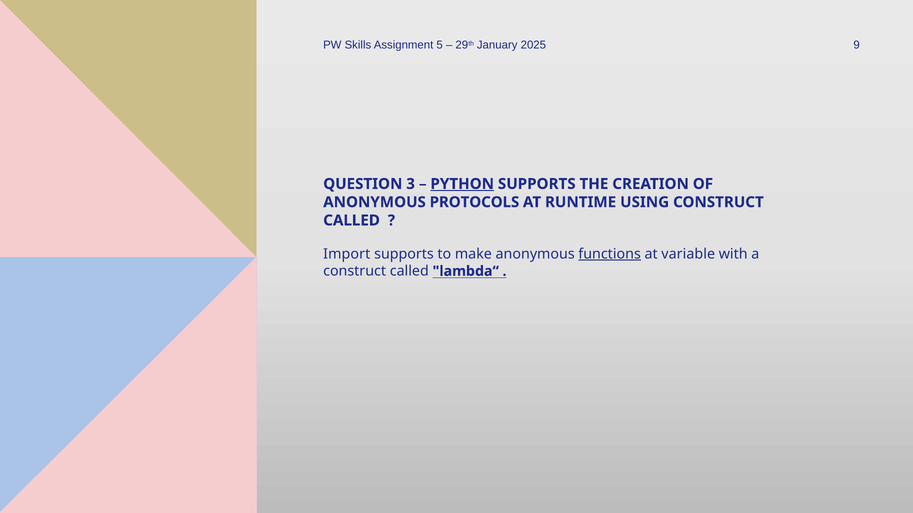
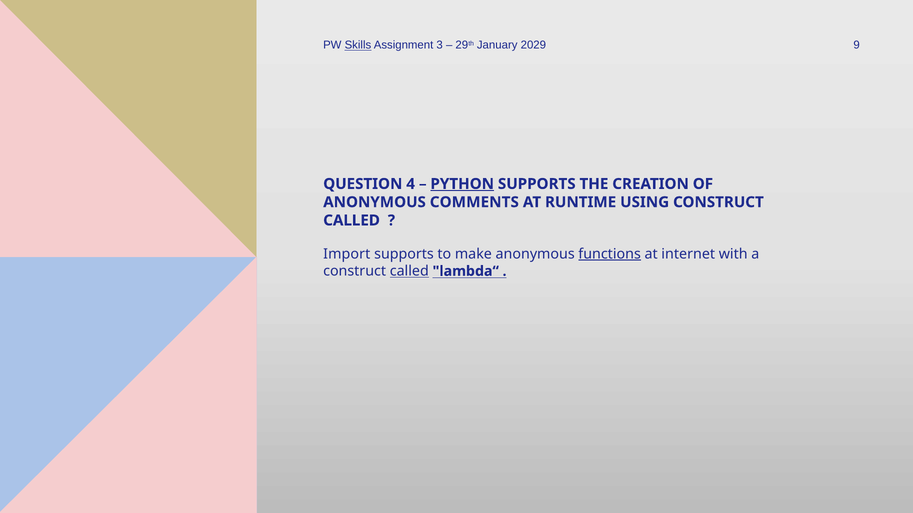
Skills underline: none -> present (358, 45)
5: 5 -> 3 (440, 45)
2025: 2025 -> 2029 (533, 45)
3: 3 -> 4 (411, 184)
PROTOCOLS: PROTOCOLS -> COMMENTS (474, 202)
variable: variable -> internet (688, 254)
called underline: none -> present (409, 271)
